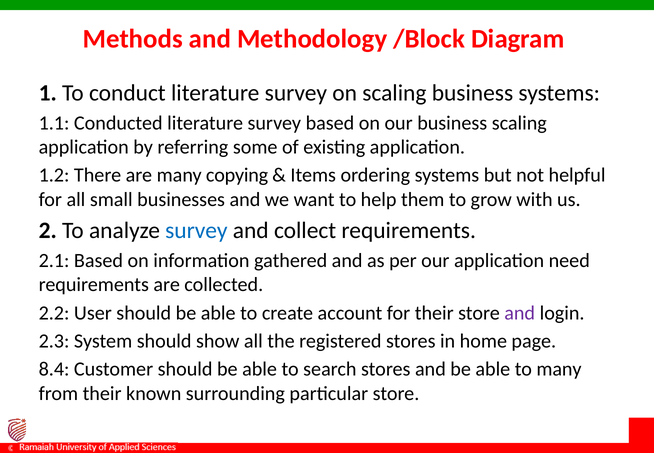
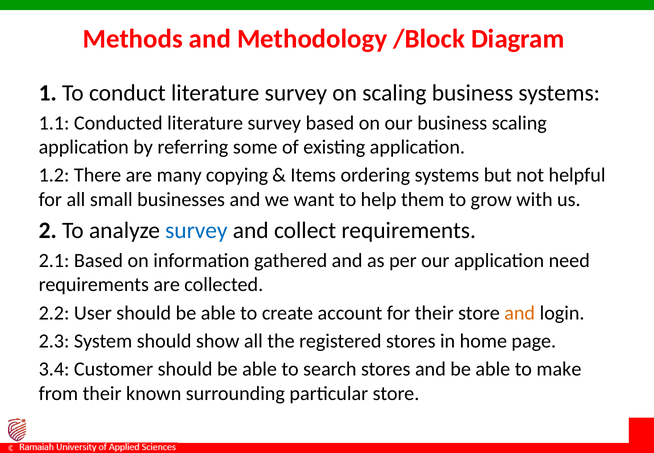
and colour: purple -> orange (520, 313)
8.4: 8.4 -> 3.4 (54, 369)
to many: many -> make (559, 369)
